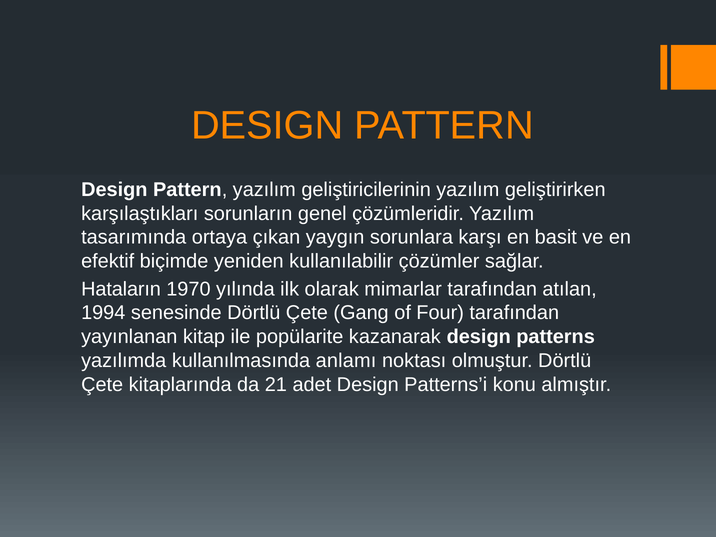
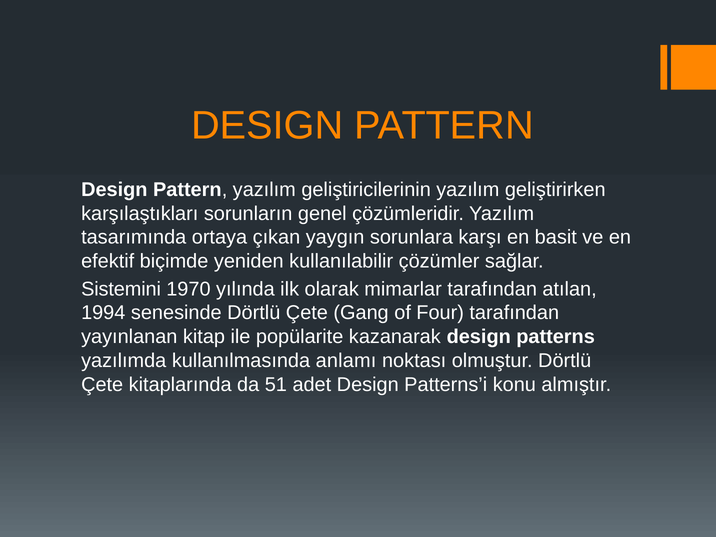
Hataların: Hataların -> Sistemini (121, 289)
21: 21 -> 51 (276, 385)
